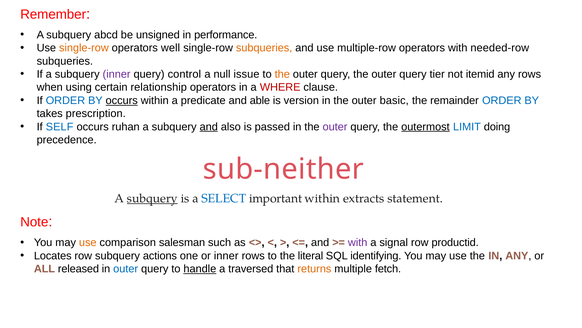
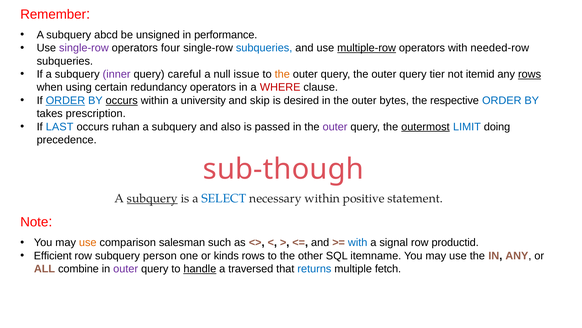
single-row colour: orange -> purple (84, 48)
well: well -> four (171, 48)
subqueries colour: orange -> blue (264, 48)
multiple-row underline: none -> present (367, 48)
control: control -> careful (184, 74)
rows underline: none -> present (530, 74)
relationship: relationship -> redundancy (159, 87)
ORDER underline: none -> present (65, 100)
predicate: predicate -> university (203, 100)
able: able -> skip (260, 100)
version: version -> desired (301, 100)
basic: basic -> bytes (394, 100)
remainder: remainder -> respective (455, 100)
SELF: SELF -> LAST (60, 127)
and underline: present -> none (209, 127)
sub-neither: sub-neither -> sub-though (283, 169)
important: important -> necessary (275, 198)
extracts: extracts -> positive (364, 198)
with colour: purple -> blue (358, 242)
Locates: Locates -> Efficient (53, 255)
actions: actions -> person (160, 255)
or inner: inner -> kinds (226, 255)
literal: literal -> other (310, 255)
identifying: identifying -> itemname (376, 255)
released: released -> combine (78, 268)
outer colour: blue -> purple (126, 268)
returns colour: orange -> blue (314, 268)
